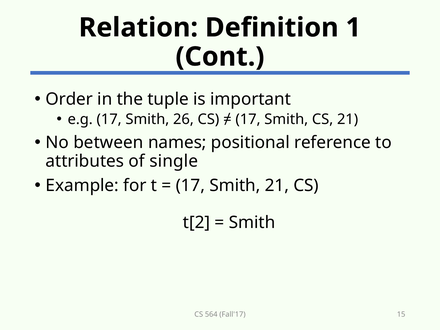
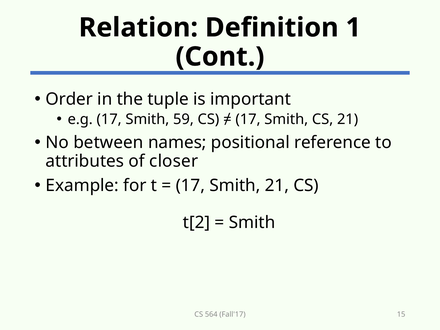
26: 26 -> 59 (183, 119)
single: single -> closer (174, 161)
